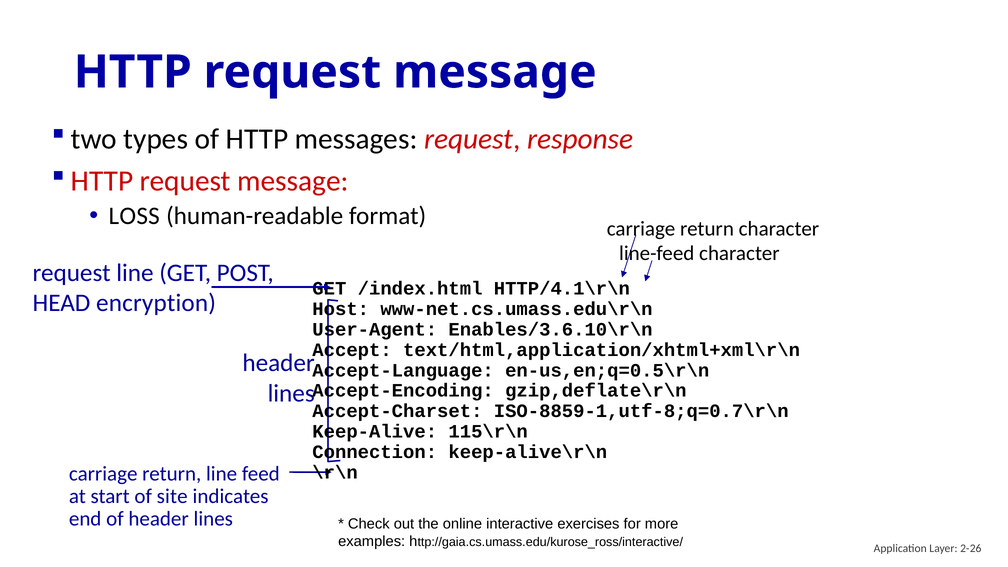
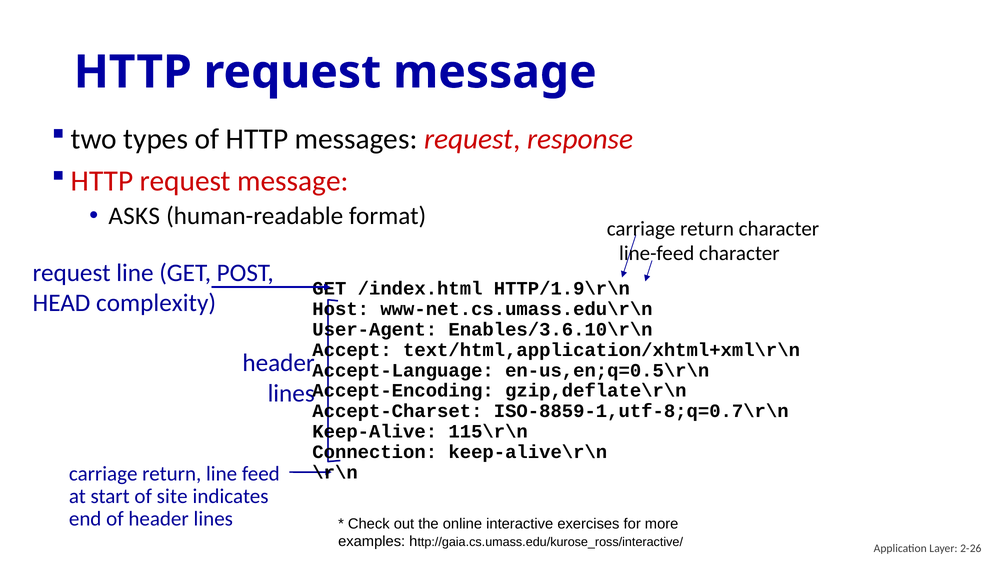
LOSS: LOSS -> ASKS (134, 216)
HTTP/4.1\r\n: HTTP/4.1\r\n -> HTTP/1.9\r\n (562, 289)
encryption: encryption -> complexity (156, 303)
